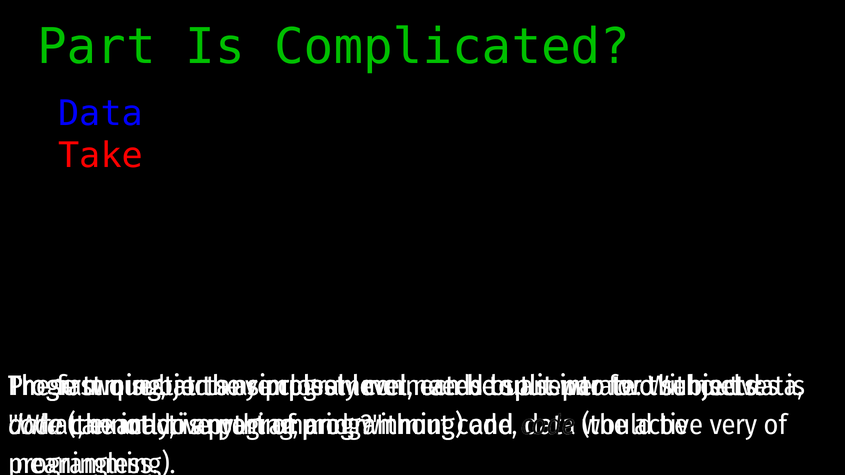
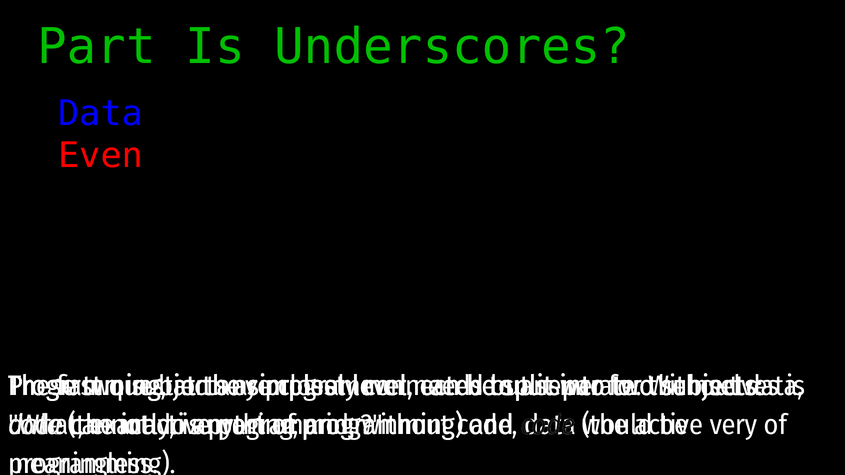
Complicated: Complicated -> Underscores (452, 47)
Take: Take -> Even (101, 156)
